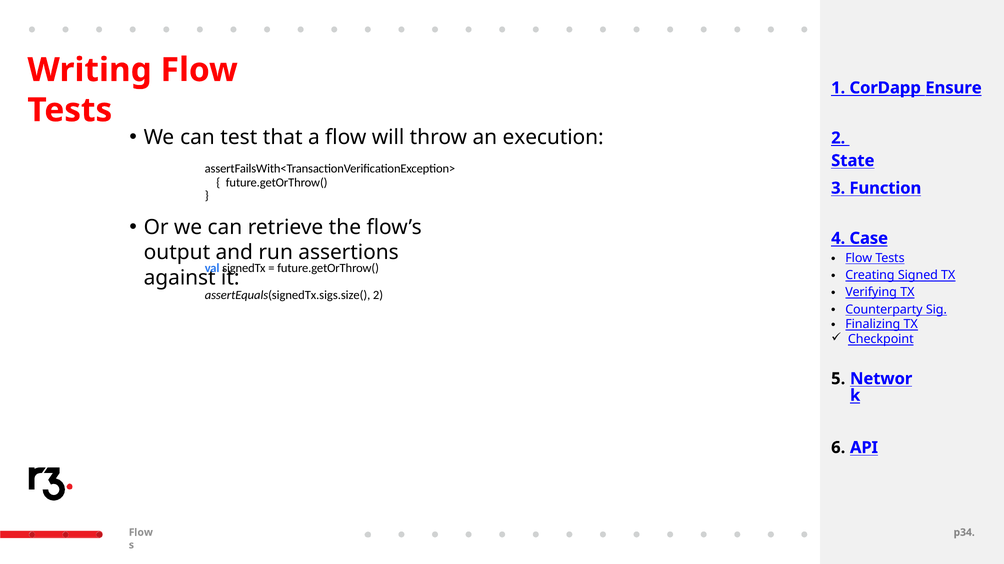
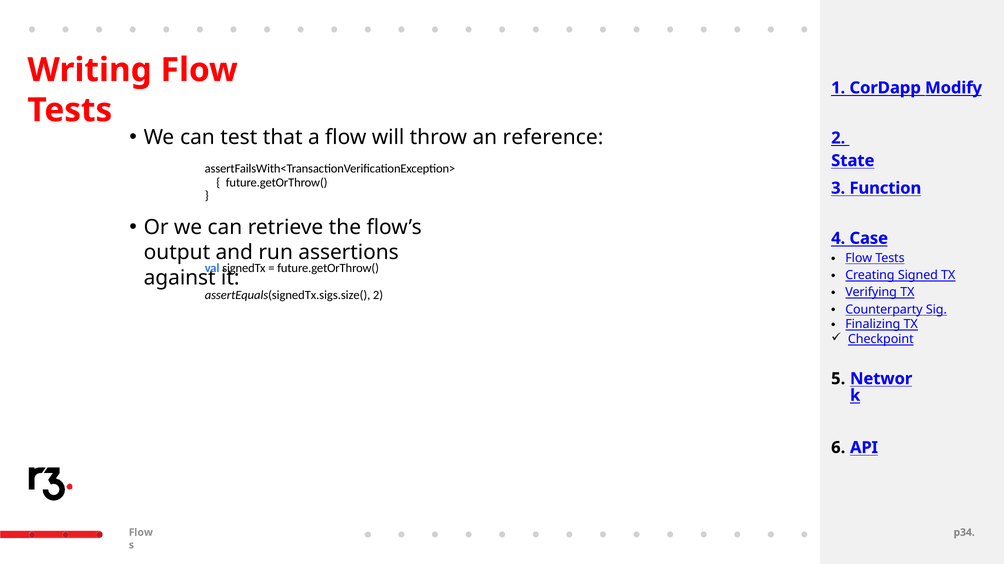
Ensure: Ensure -> Modify (954, 88)
execution: execution -> reference (553, 138)
